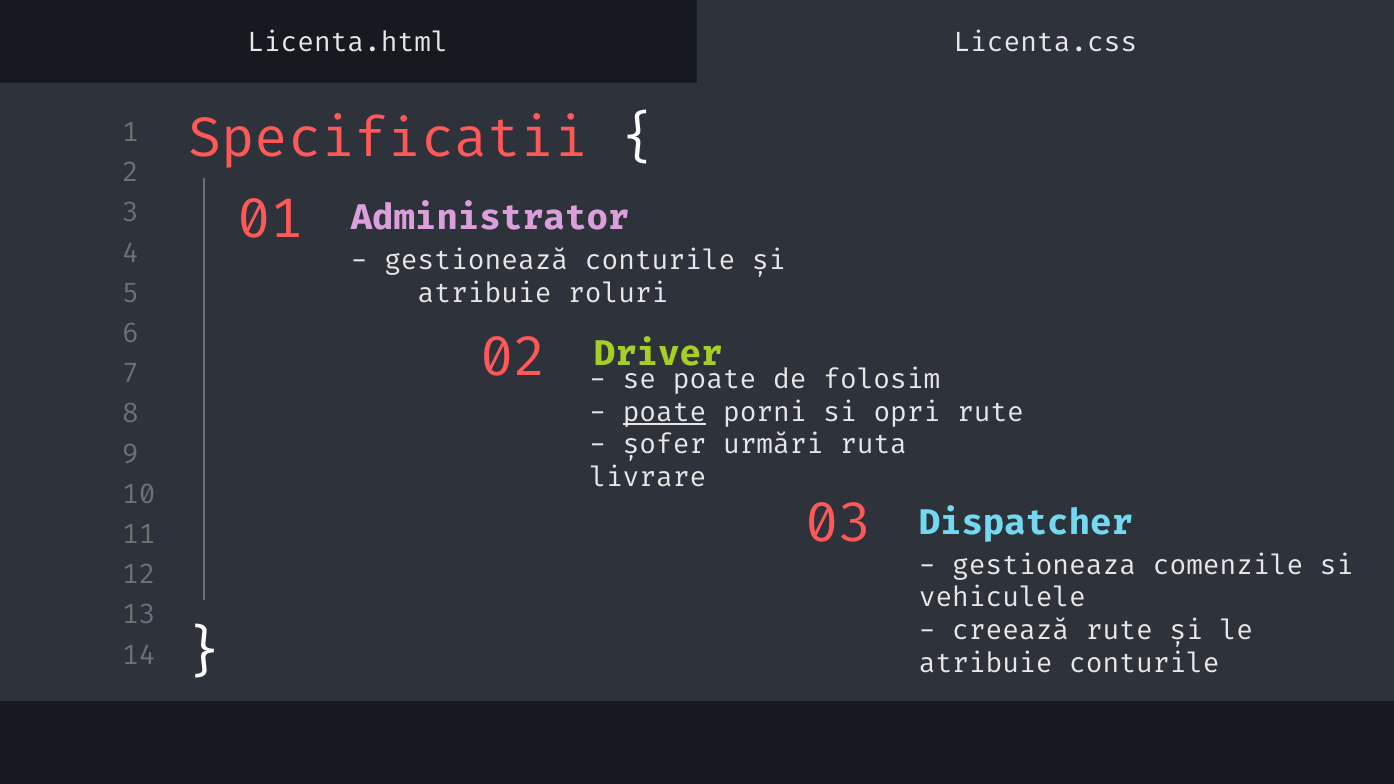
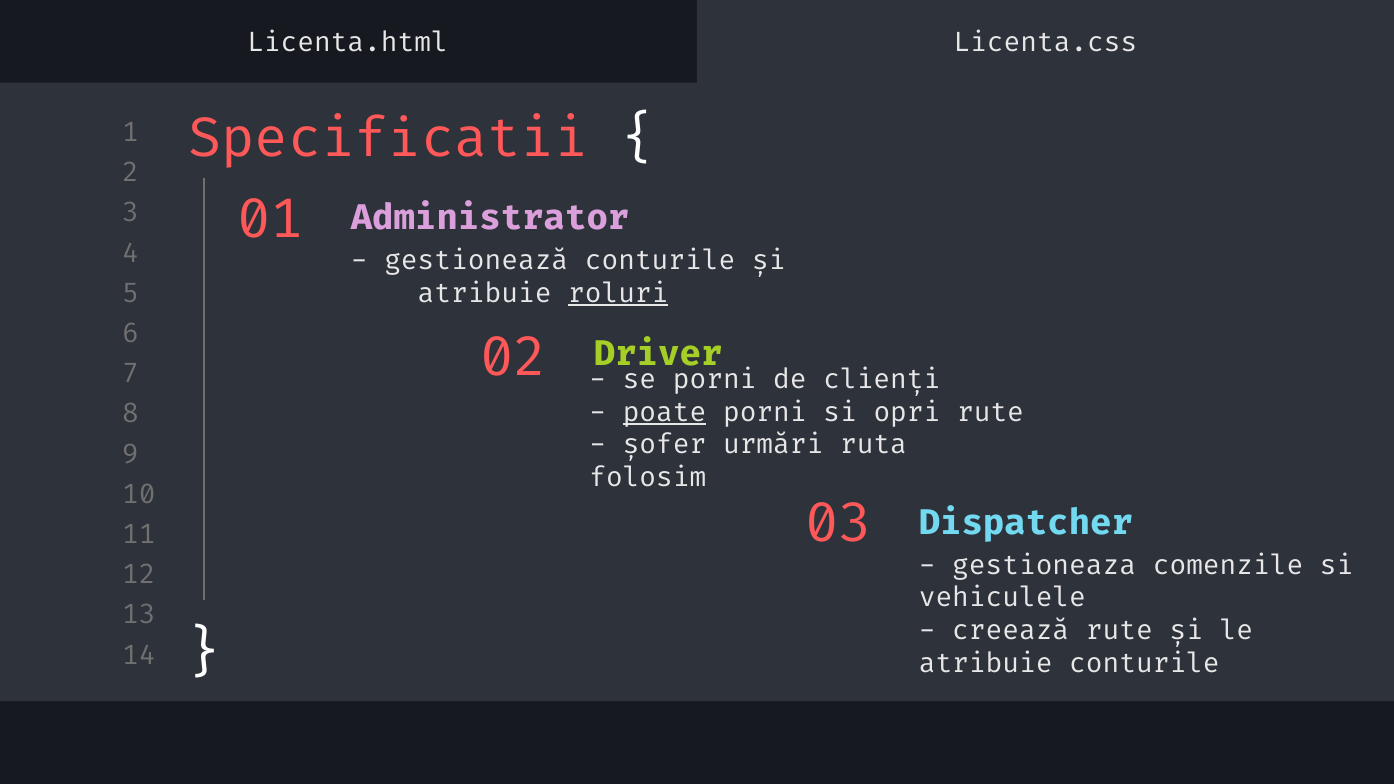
roluri underline: none -> present (618, 293)
se poate: poate -> porni (715, 380)
folosim: folosim -> clienți (882, 380)
livrare: livrare -> folosim (648, 478)
